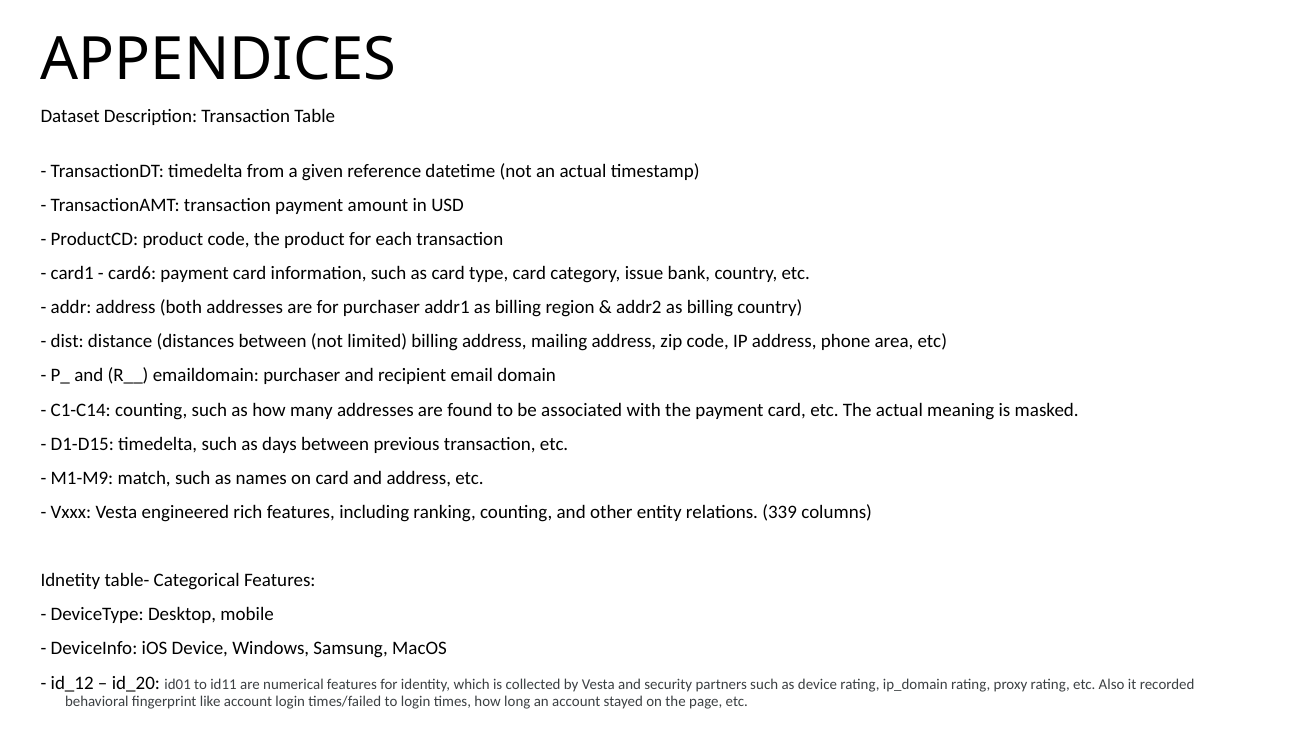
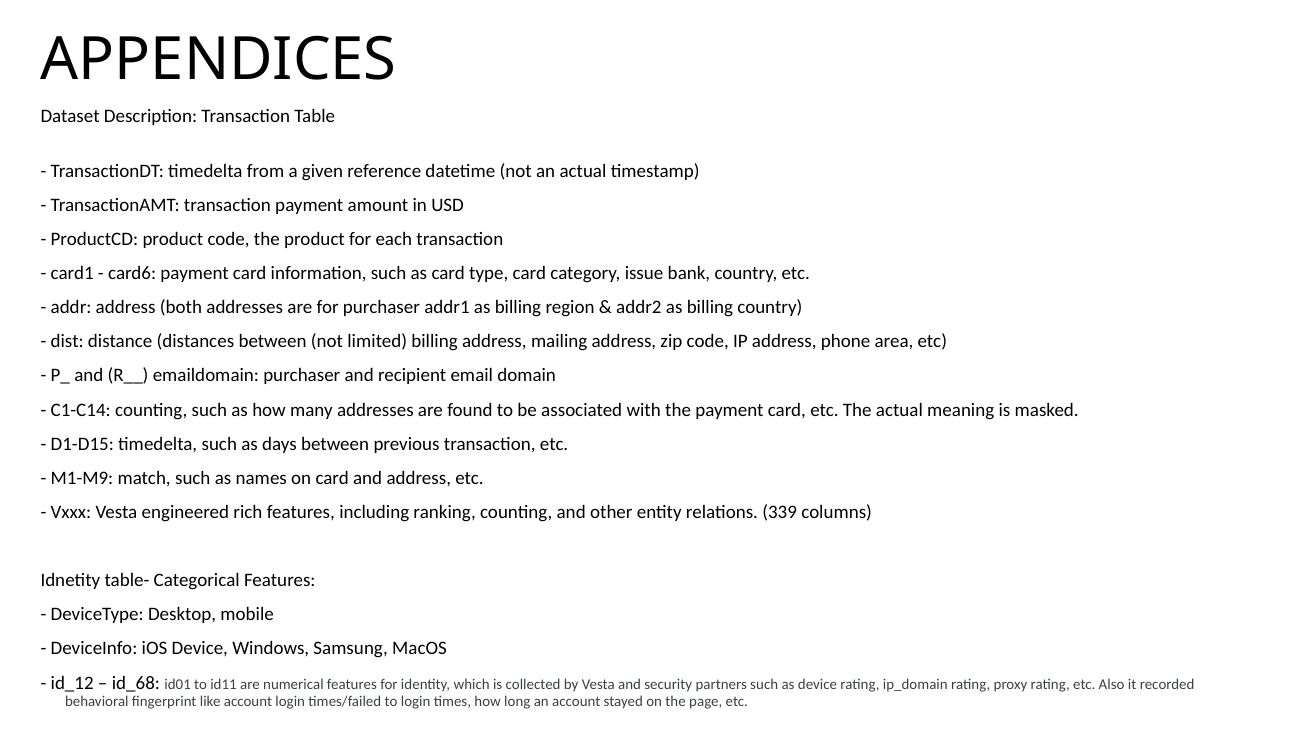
id_20: id_20 -> id_68 (136, 682)
